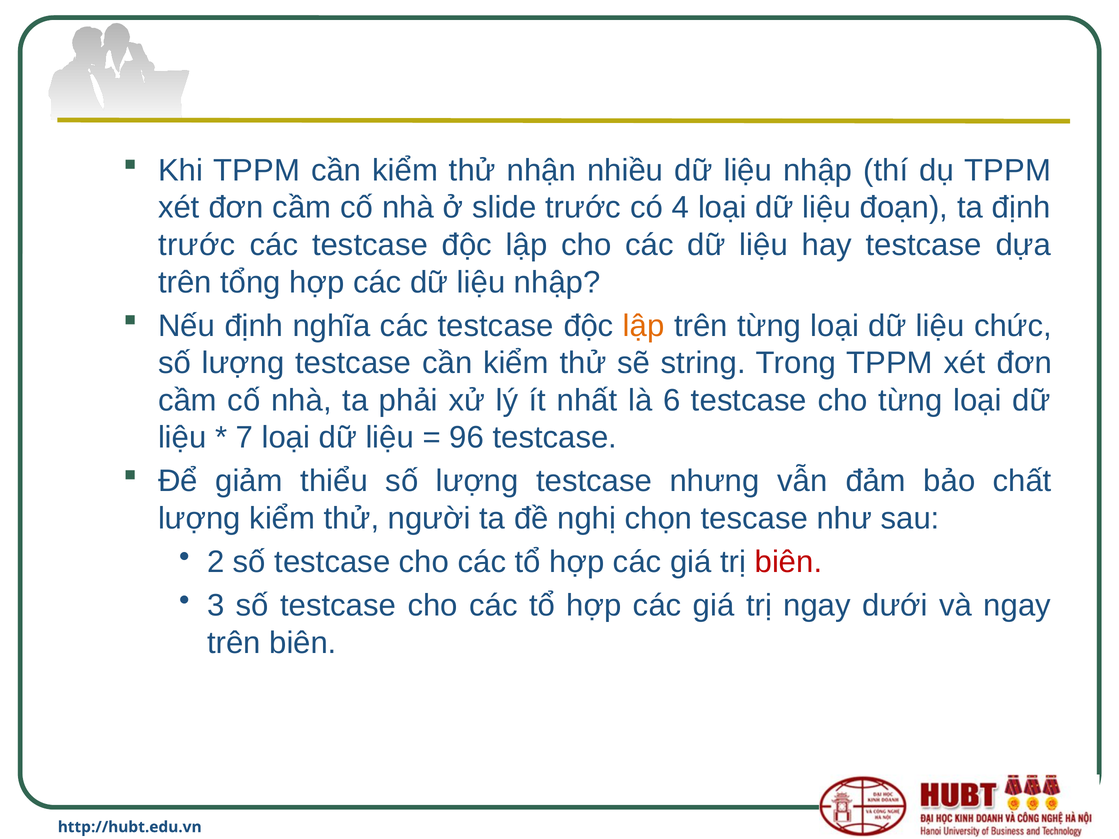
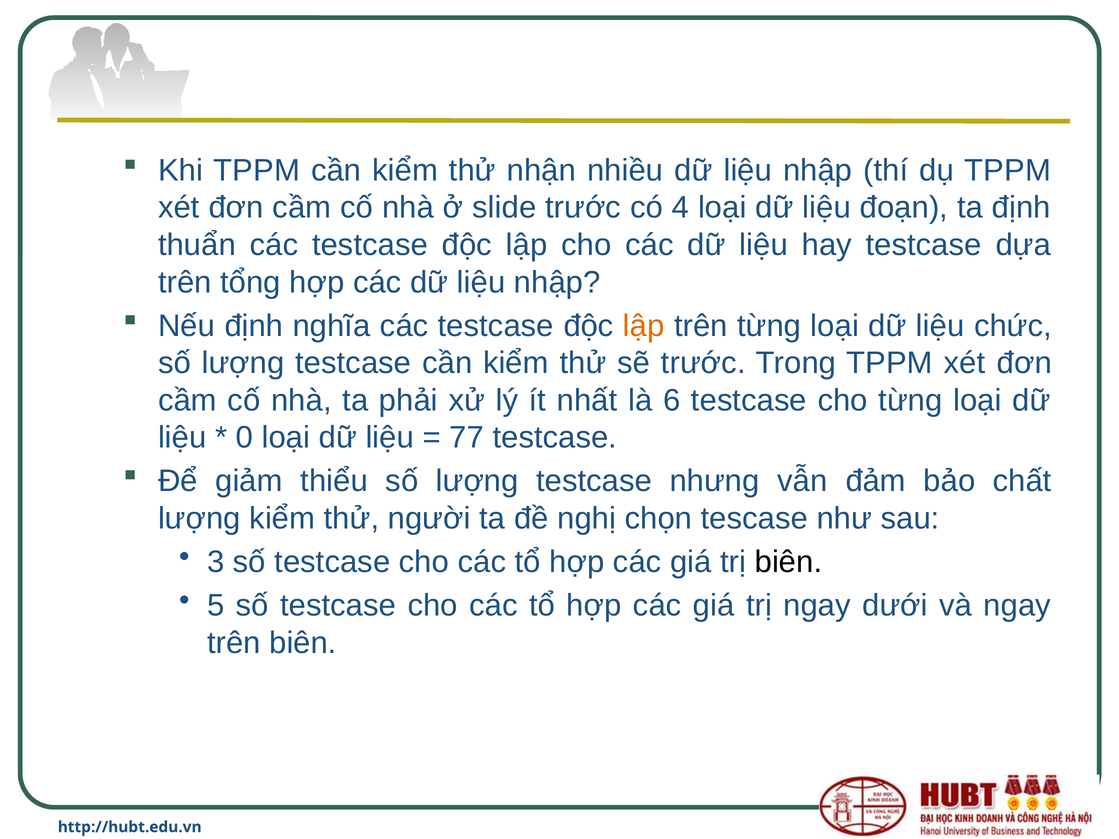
trước: trước -> thuẩn (197, 245)
sẽ string: string -> trước (703, 363)
7: 7 -> 0 (244, 438)
96: 96 -> 77 (467, 438)
2: 2 -> 3 (216, 562)
biên colour: red -> black (788, 562)
3: 3 -> 5 (216, 606)
